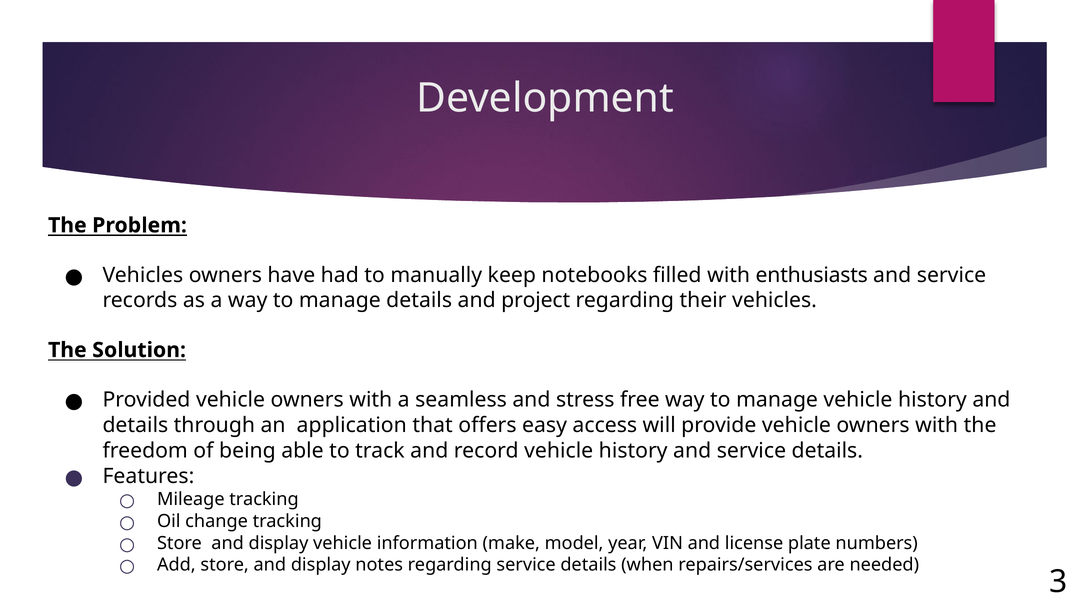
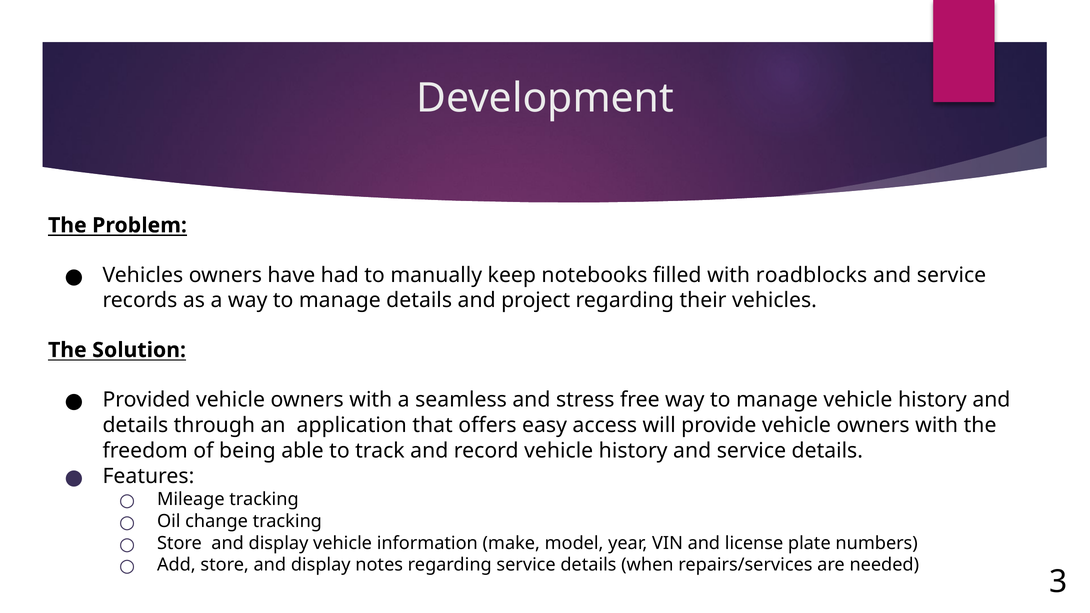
enthusiasts: enthusiasts -> roadblocks (812, 275)
